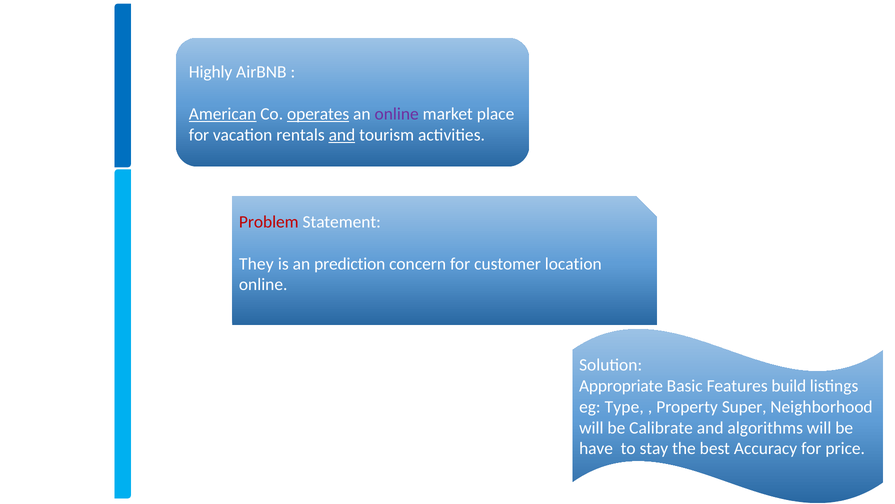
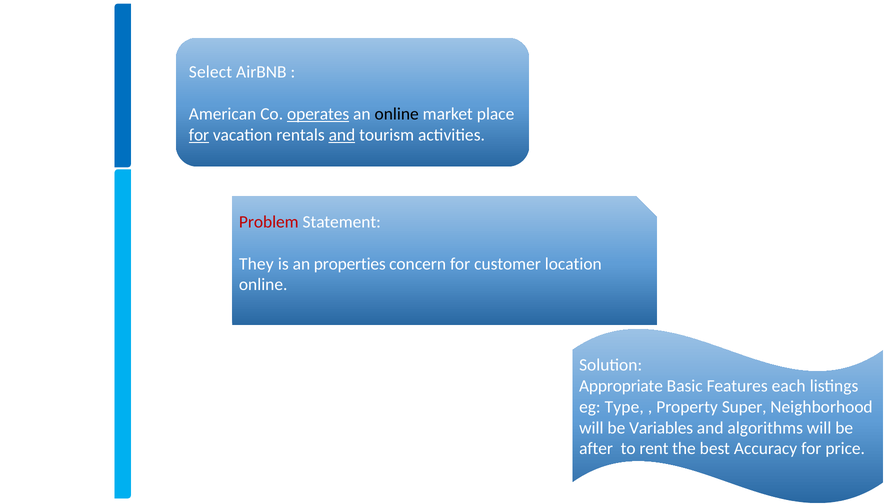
Highly: Highly -> Select (210, 72)
American underline: present -> none (223, 114)
online colour: purple -> black (397, 114)
for underline: none -> present (199, 135)
prediction: prediction -> properties (350, 263)
build: build -> each (789, 386)
Calibrate: Calibrate -> Variables (661, 427)
have: have -> after (596, 448)
stay: stay -> rent (654, 448)
